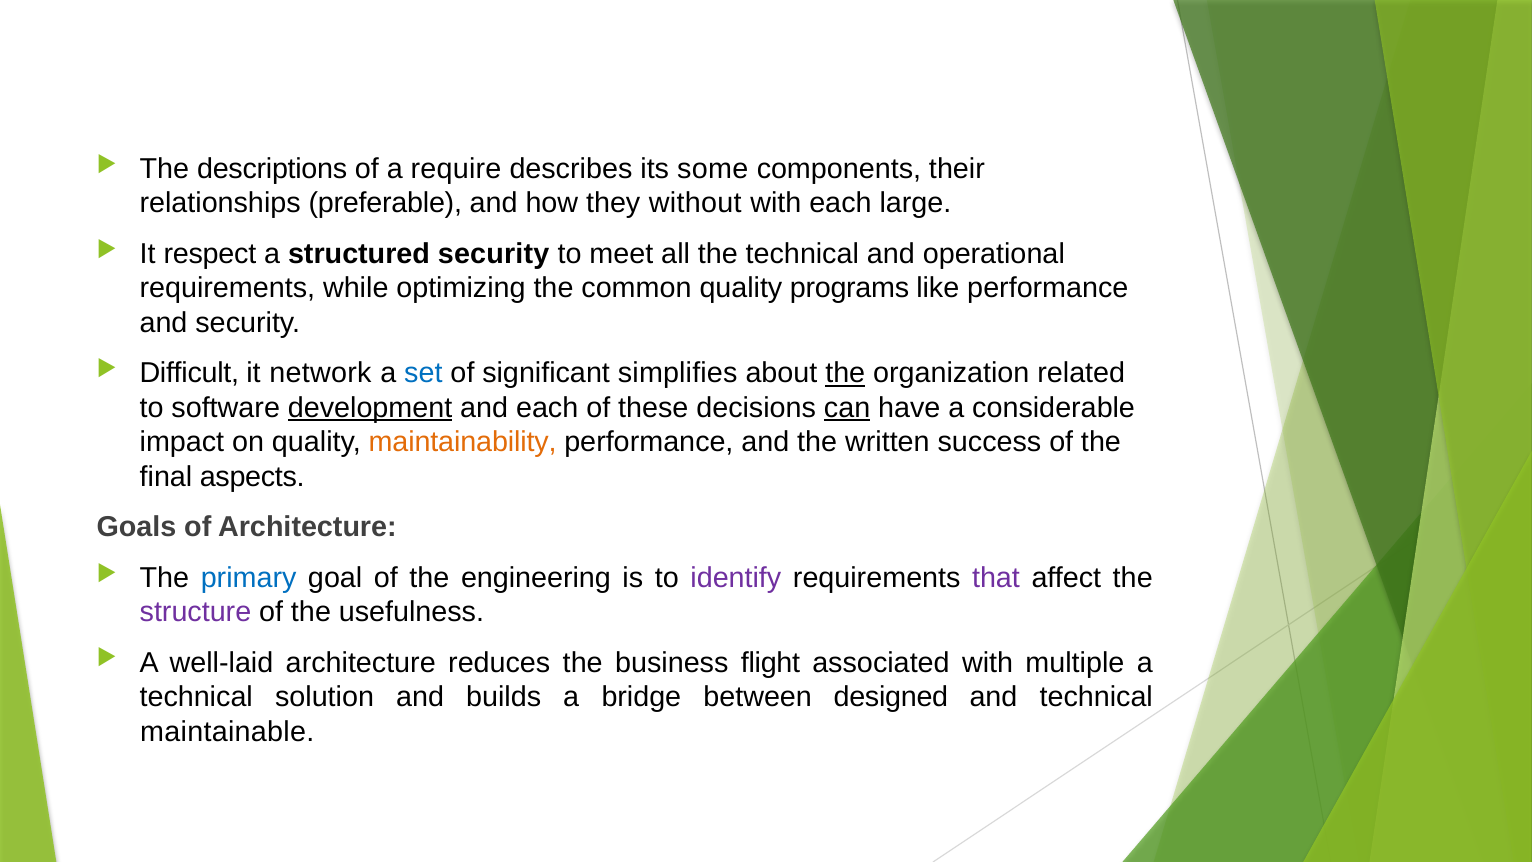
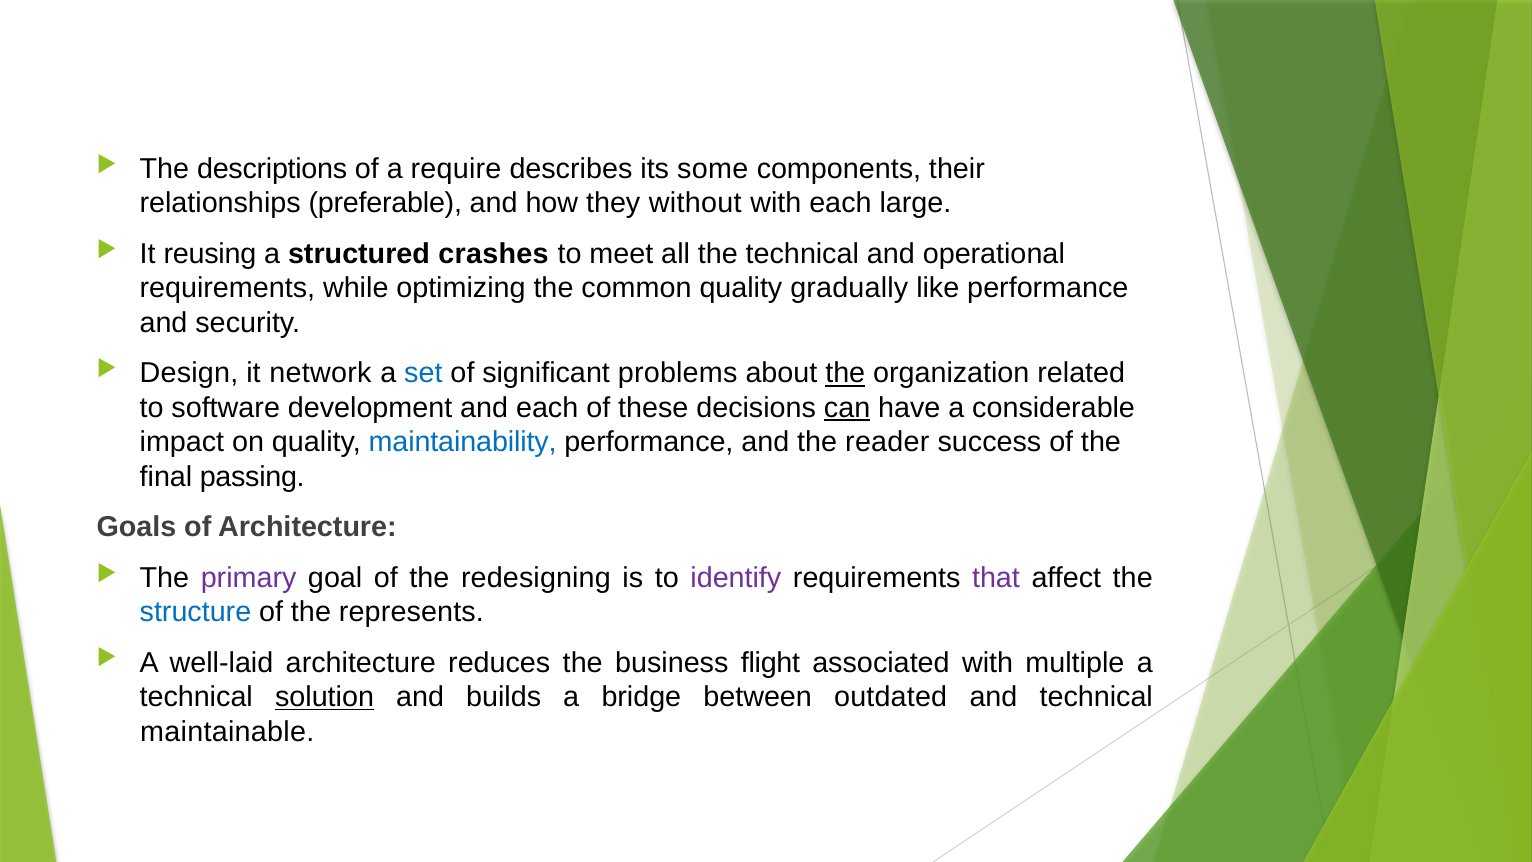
respect: respect -> reusing (210, 254)
structured security: security -> crashes (494, 254)
programs: programs -> gradually (849, 288)
Difficult: Difficult -> Design (189, 373)
simplifies: simplifies -> problems (678, 373)
development underline: present -> none (370, 408)
maintainability colour: orange -> blue (463, 442)
written: written -> reader (887, 442)
aspects: aspects -> passing (252, 477)
primary colour: blue -> purple (249, 577)
engineering: engineering -> redesigning (536, 577)
structure colour: purple -> blue (195, 612)
usefulness: usefulness -> represents (411, 612)
solution underline: none -> present (325, 697)
designed: designed -> outdated (891, 697)
